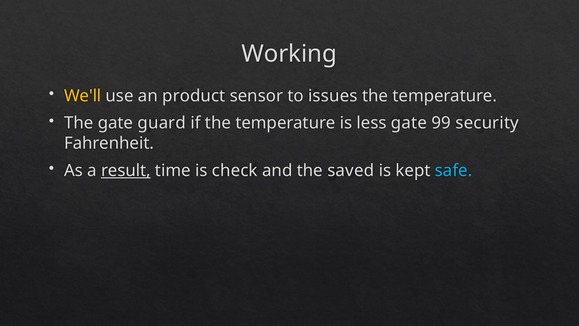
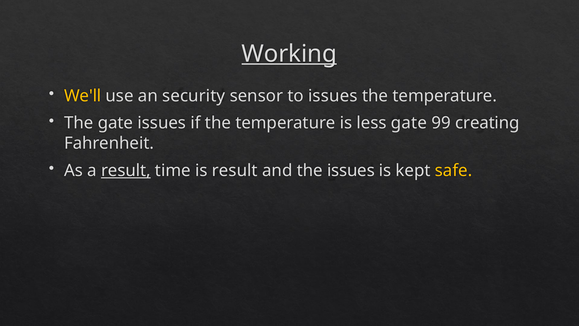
Working underline: none -> present (289, 54)
product: product -> security (194, 96)
gate guard: guard -> issues (162, 123)
security: security -> creating (487, 123)
is check: check -> result (235, 170)
the saved: saved -> issues (351, 170)
safe colour: light blue -> yellow (454, 170)
